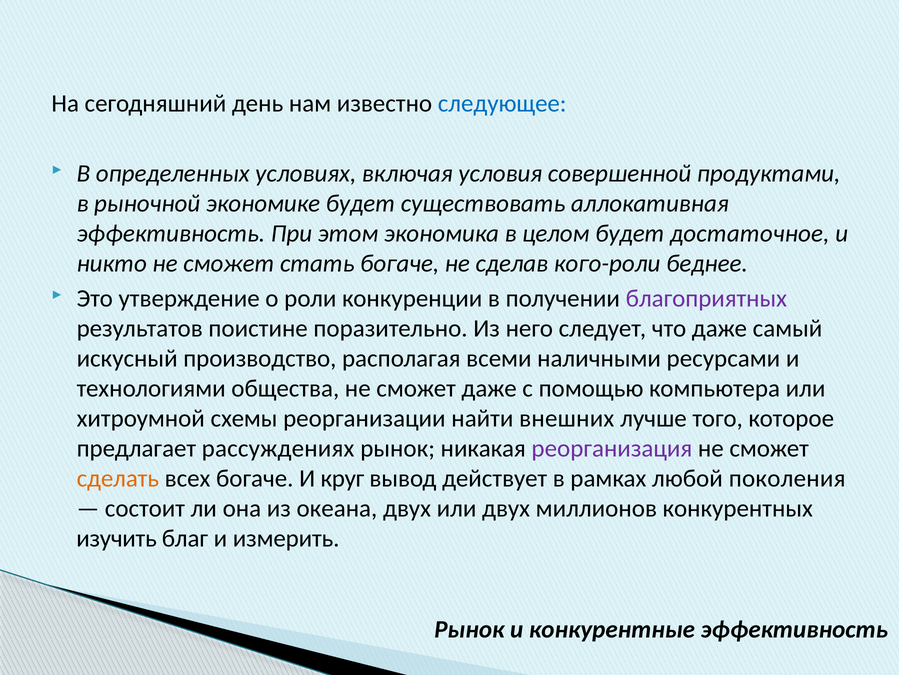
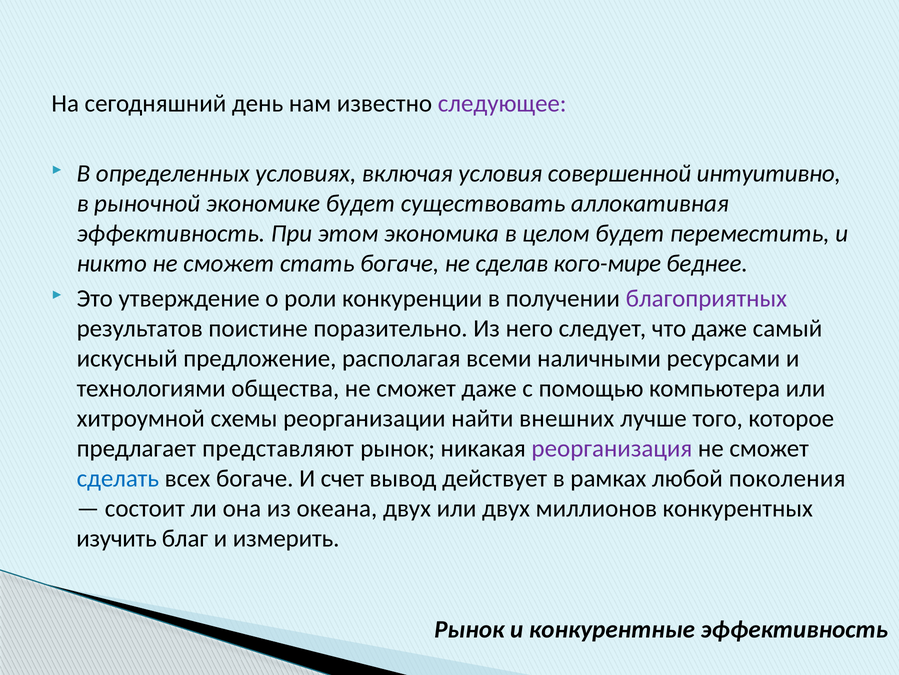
следующее colour: blue -> purple (502, 103)
продуктами: продуктами -> интуитивно (769, 173)
достаточное: достаточное -> переместить (750, 233)
кого-роли: кого-роли -> кого-мире (607, 263)
производство: производство -> предложение (260, 358)
рассуждениях: рассуждениях -> представляют (278, 448)
сделать colour: orange -> blue (118, 478)
круг: круг -> счет (342, 478)
